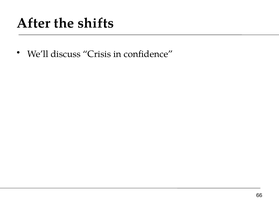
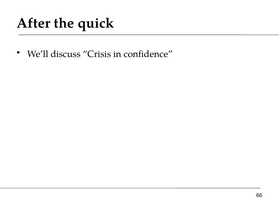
shifts: shifts -> quick (96, 23)
